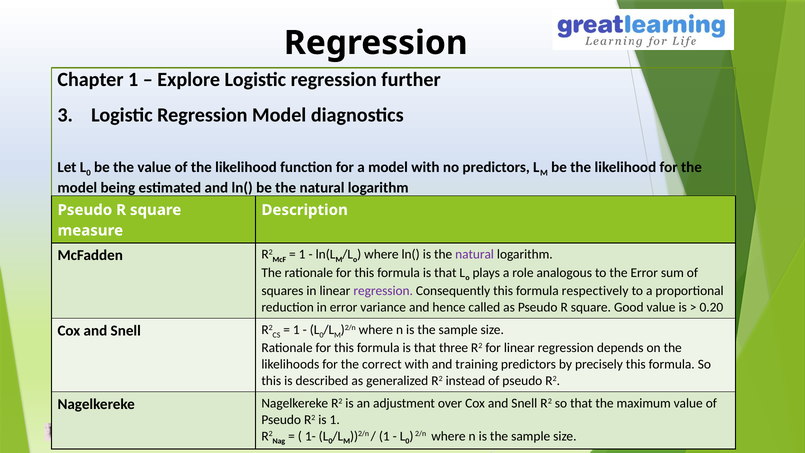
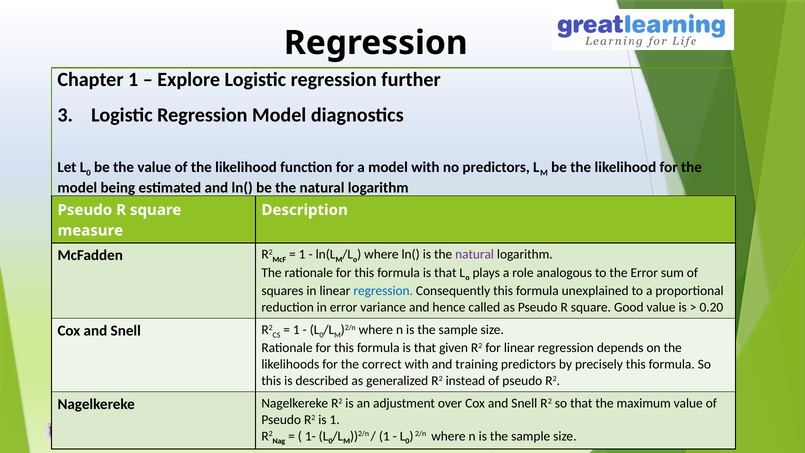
regression colour: purple -> blue (383, 291)
respectively: respectively -> unexplained (595, 291)
three: three -> given (454, 348)
